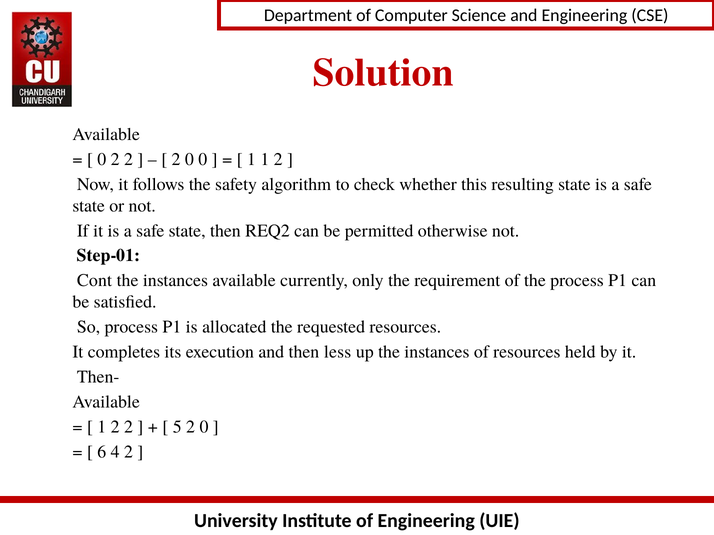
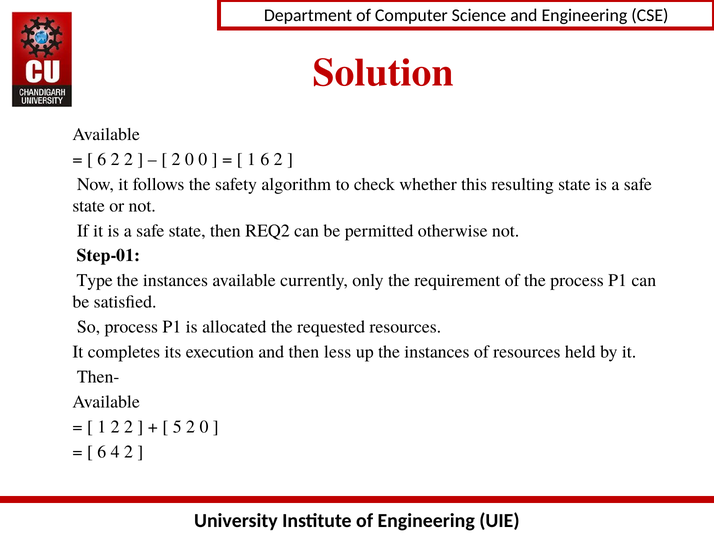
0: 0 -> 6 (102, 159)
1 1: 1 -> 6 (265, 159)
Cont: Cont -> Type (95, 281)
